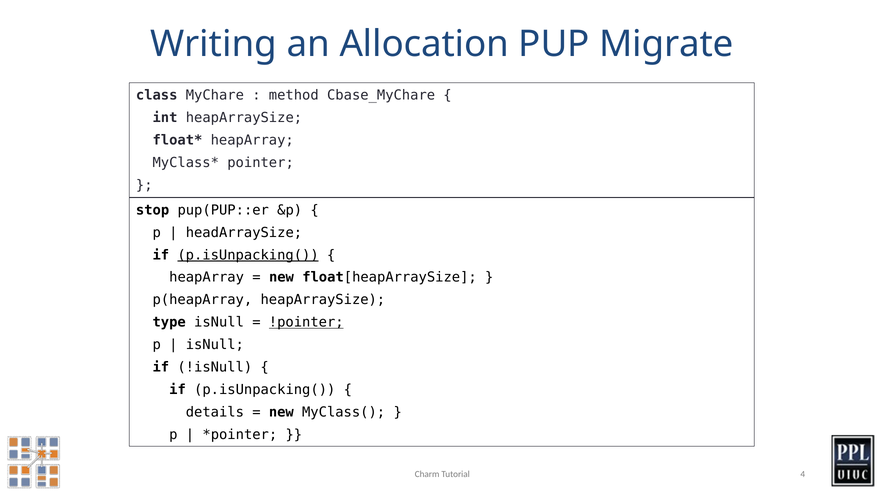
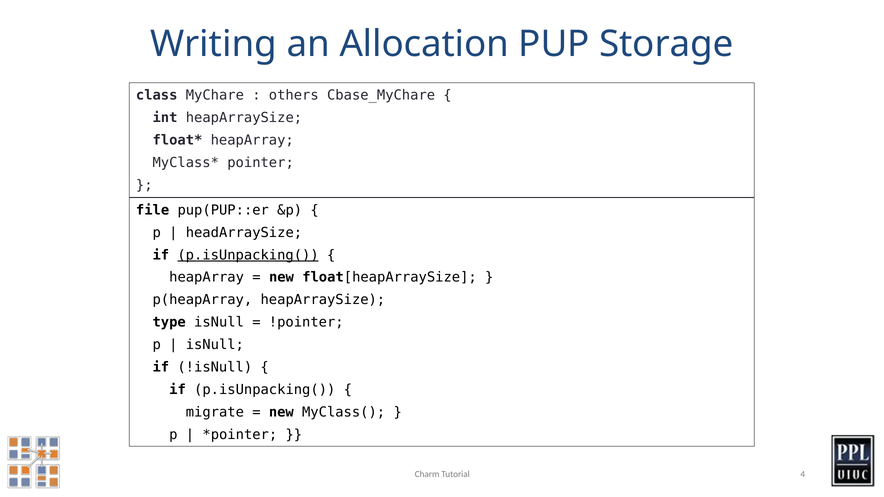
Migrate: Migrate -> Storage (666, 44)
method: method -> others (294, 95)
stop: stop -> file (153, 210)
!pointer underline: present -> none (306, 323)
details: details -> migrate (215, 412)
